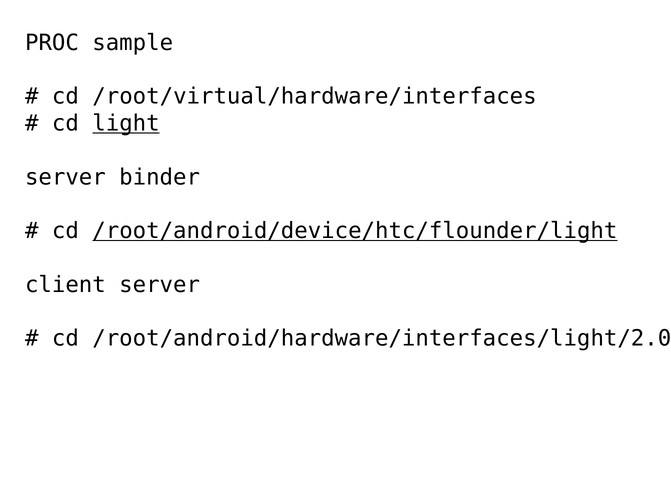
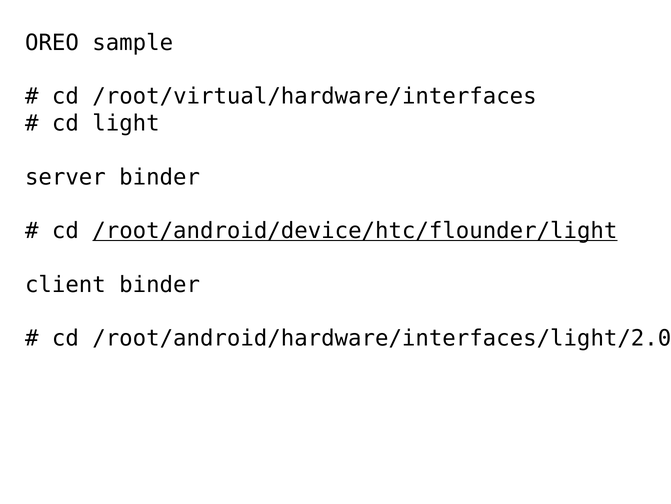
PROC: PROC -> OREO (52, 43)
light underline: present -> none (126, 123)
client server: server -> binder (160, 284)
